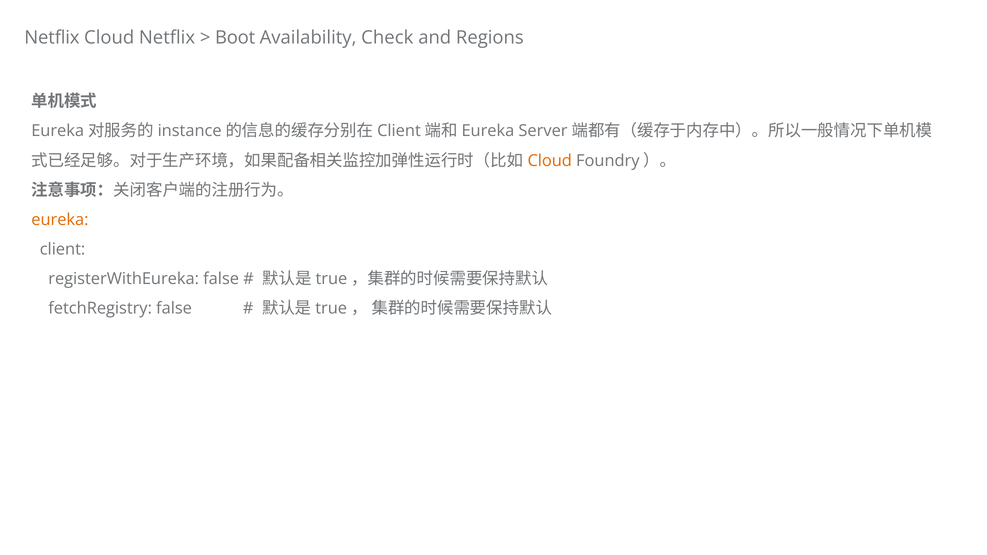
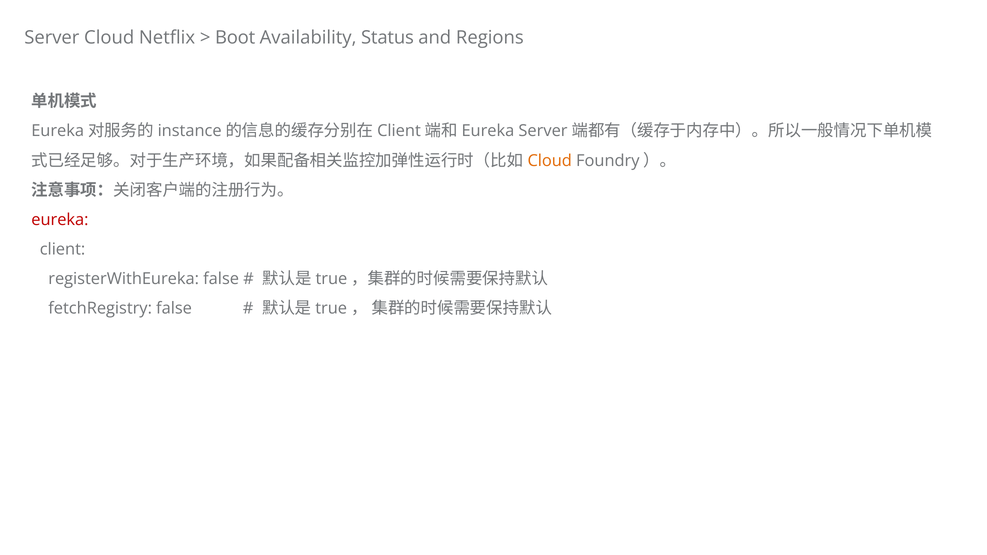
Netflix: Netflix -> Server (52, 38)
Check: Check -> Status (387, 38)
eureka colour: orange -> red (60, 220)
